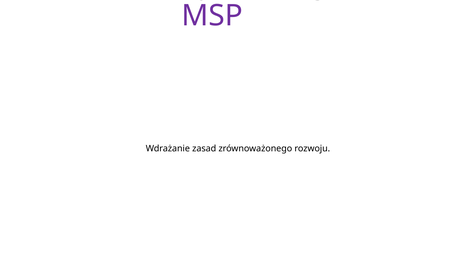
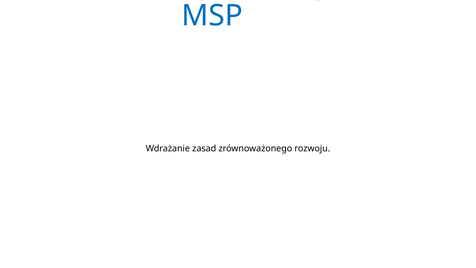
MSP colour: purple -> blue (212, 16)
